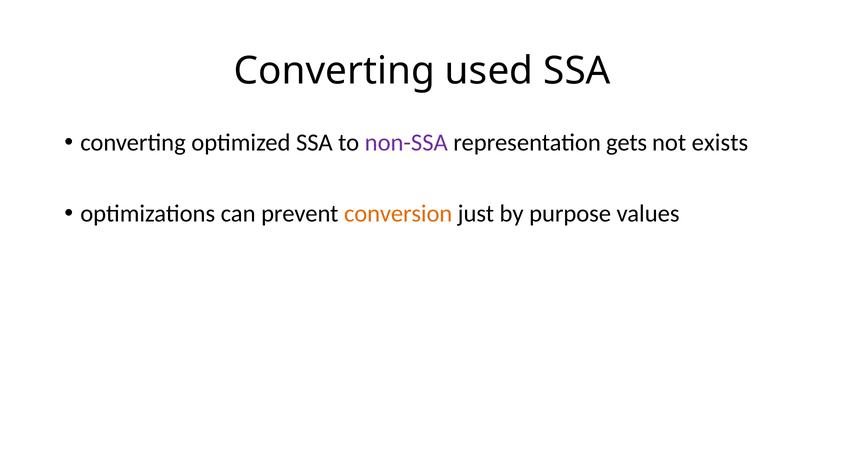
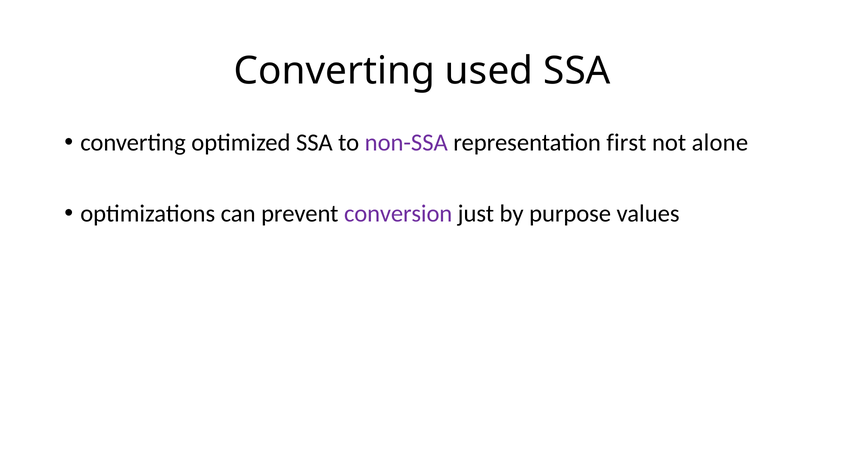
gets: gets -> first (626, 143)
exists: exists -> alone (720, 143)
conversion colour: orange -> purple (398, 214)
